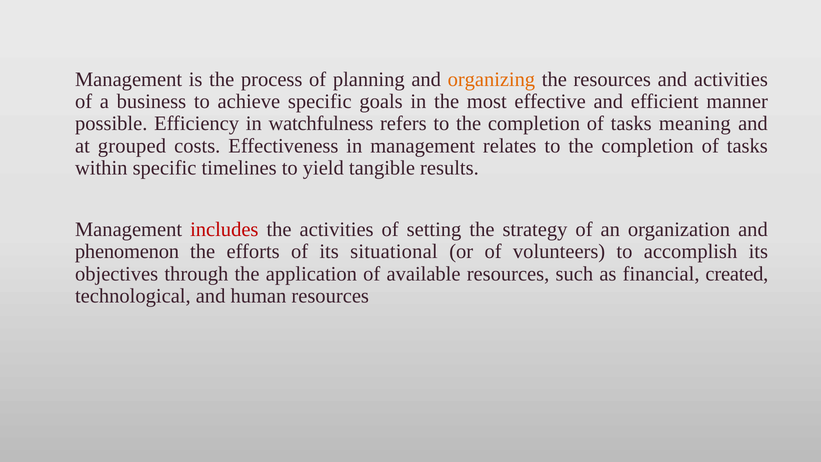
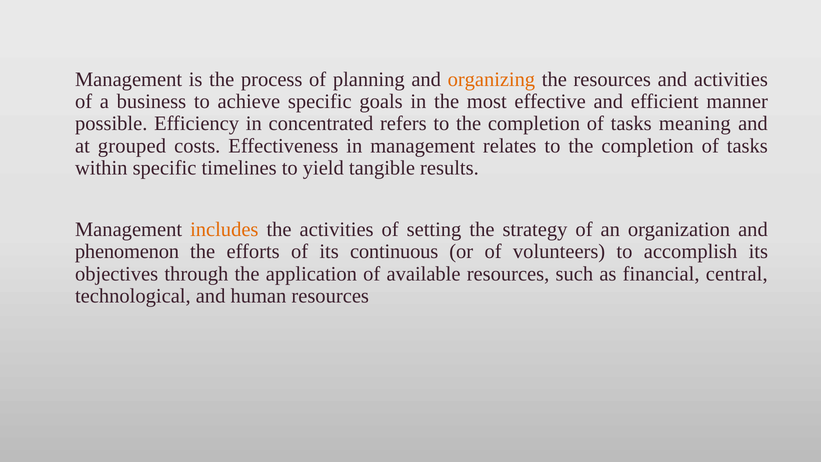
watchfulness: watchfulness -> concentrated (321, 124)
includes colour: red -> orange (224, 229)
situational: situational -> continuous (394, 252)
created: created -> central (737, 274)
